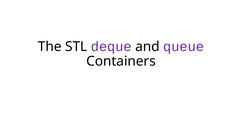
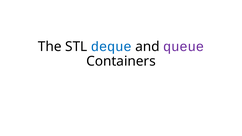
deque colour: purple -> blue (111, 47)
